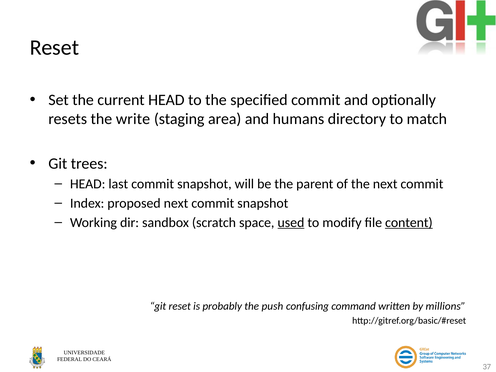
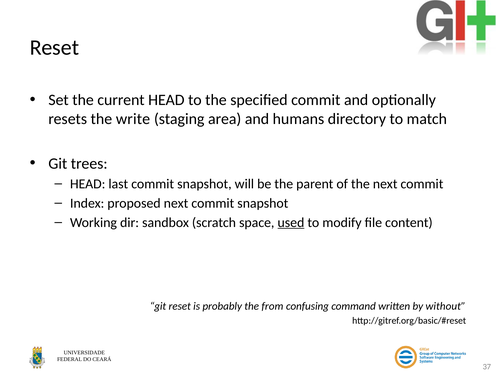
content underline: present -> none (409, 222)
push: push -> from (272, 306)
millions: millions -> without (446, 306)
